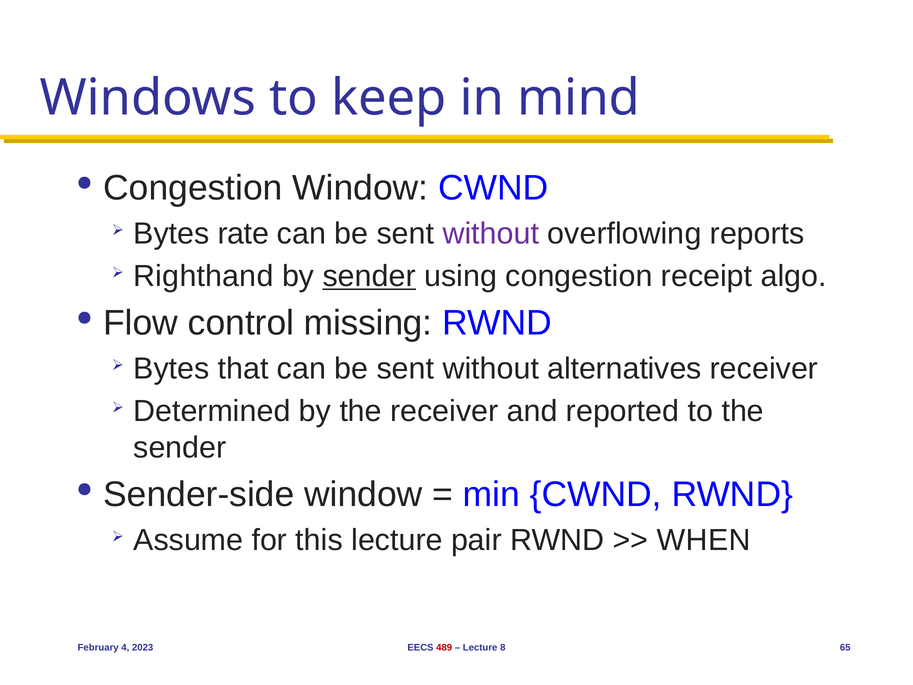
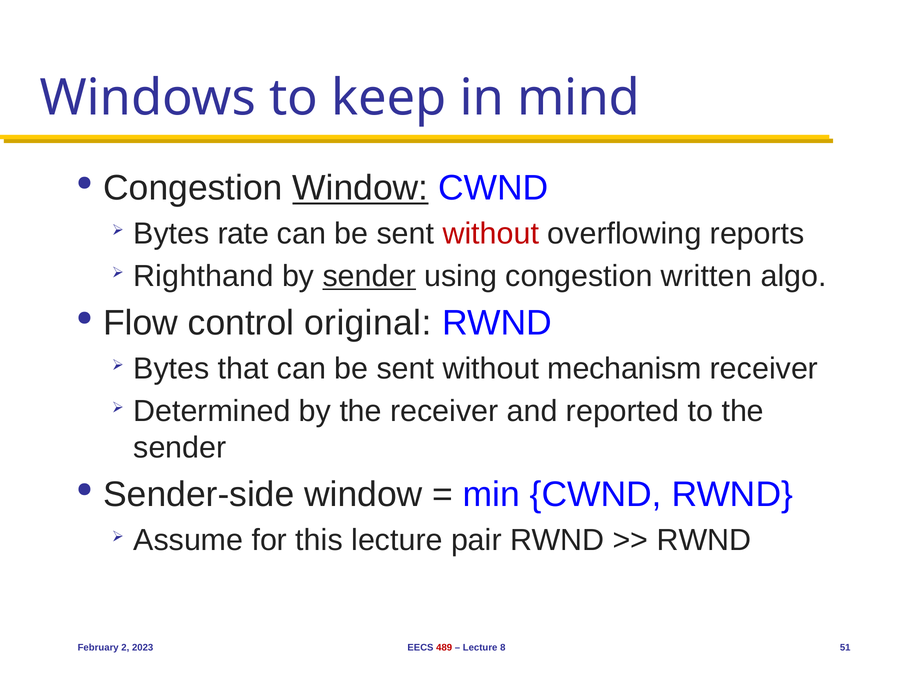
Window underline: none -> present (360, 188)
without colour: purple -> red (491, 233)
receipt: receipt -> written (706, 276)
missing: missing -> original (368, 323)
alternatives: alternatives -> mechanism (625, 368)
WHEN: WHEN -> RWND (704, 540)
4: 4 -> 2 (125, 647)
65: 65 -> 51 (845, 647)
